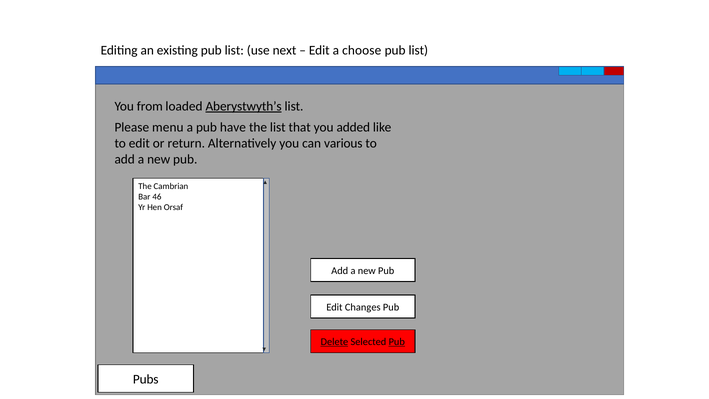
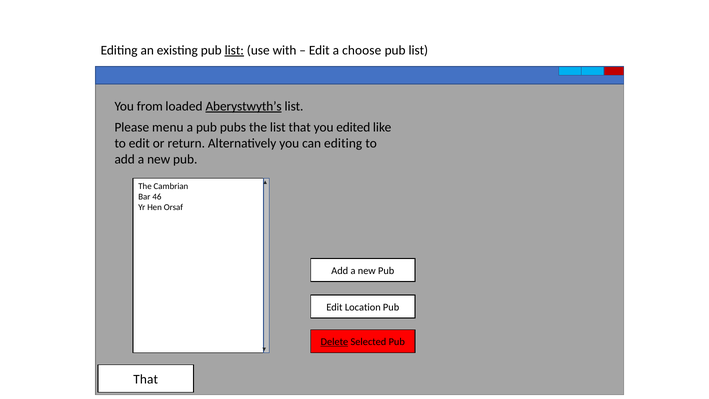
list underline: none -> present (234, 50)
next: next -> with (285, 50)
have: have -> pubs (233, 127)
added: added -> edited (353, 127)
can various: various -> editing (343, 143)
Changes: Changes -> Location (363, 307)
Pub underline: present -> none (397, 342)
Pubs: Pubs -> That (146, 379)
